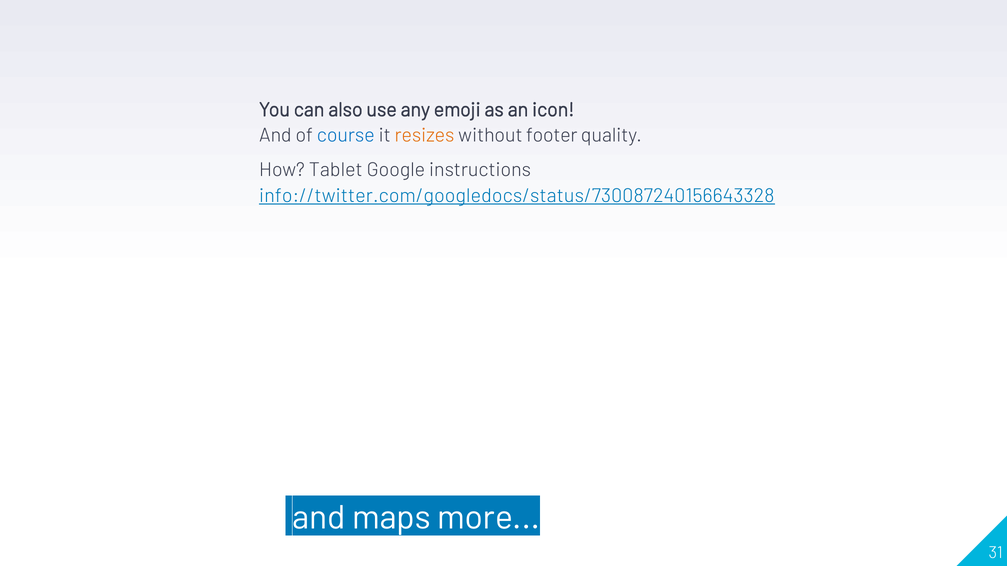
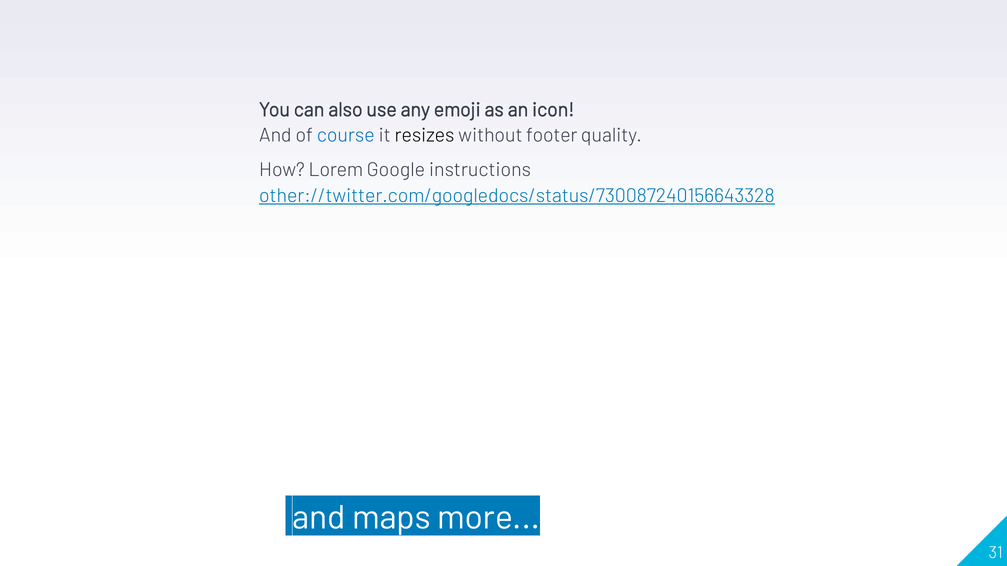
resizes colour: orange -> black (424, 136)
Tablet: Tablet -> Lorem (336, 170)
info://twitter.com/googledocs/status/730087240156643328: info://twitter.com/googledocs/status/730087240156643328 -> other://twitter.com/googledocs/status/730087240156643328 (517, 196)
